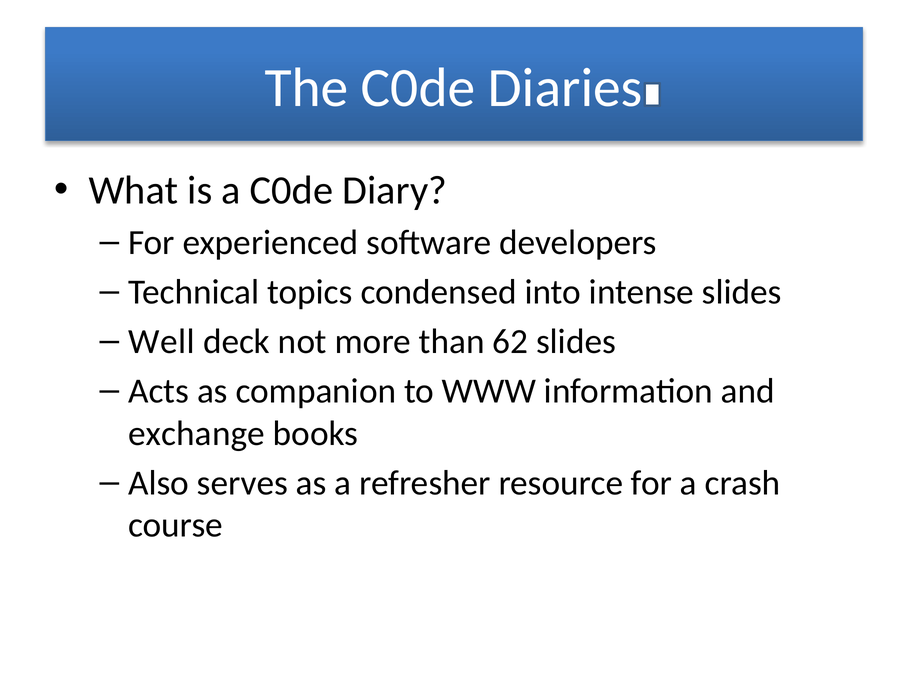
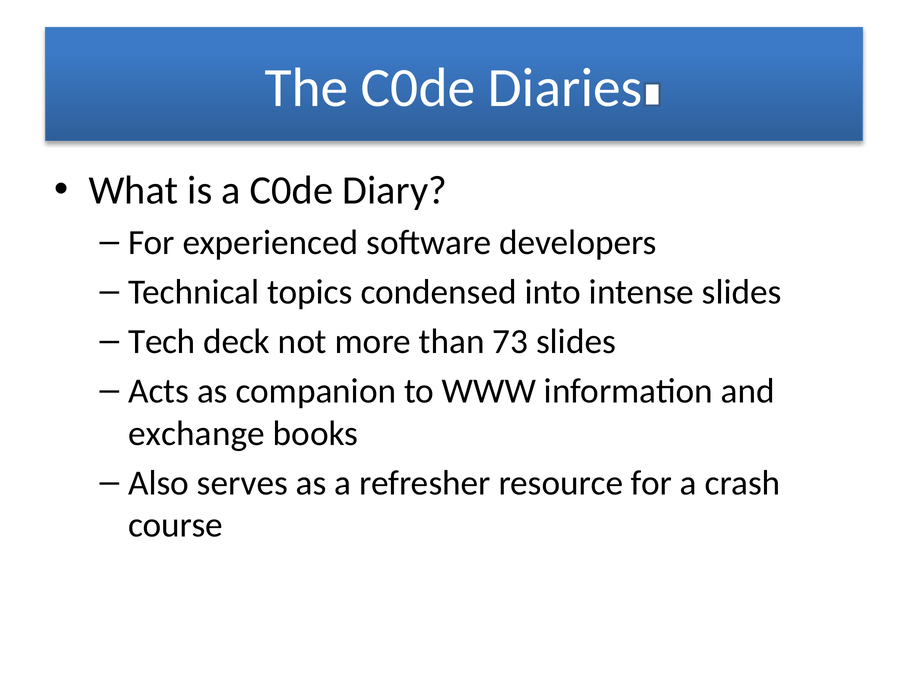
Well: Well -> Tech (162, 342)
62: 62 -> 73 (510, 342)
